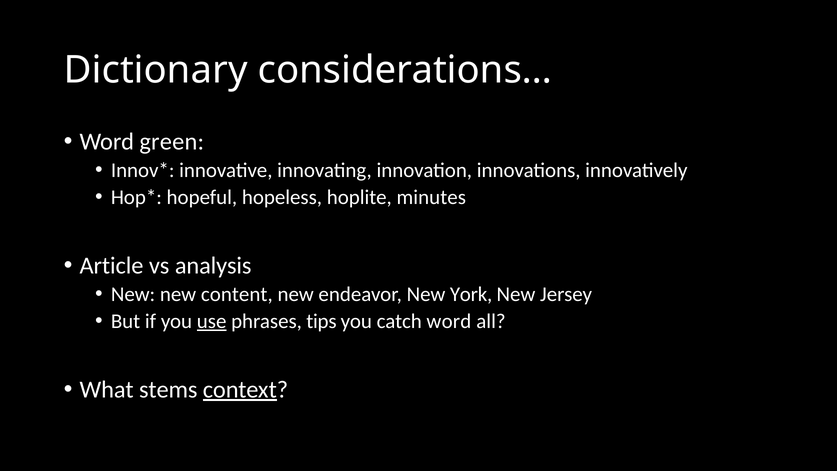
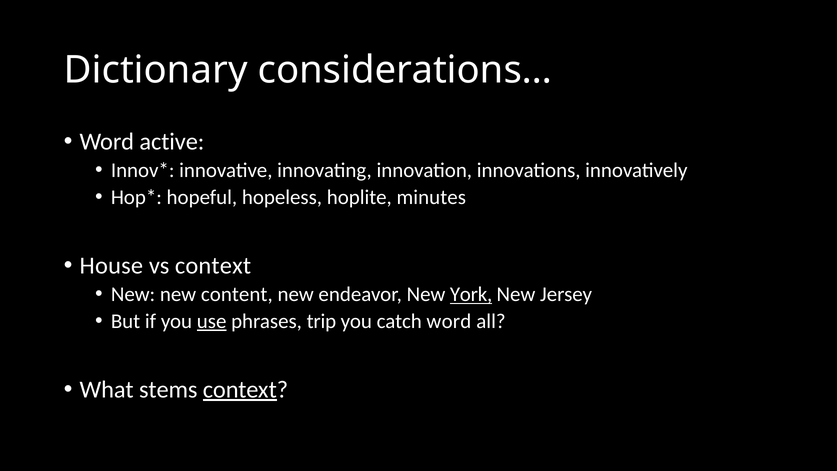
green: green -> active (172, 141)
Article: Article -> House (111, 265)
vs analysis: analysis -> context (213, 265)
York underline: none -> present (471, 294)
tips: tips -> trip (321, 321)
